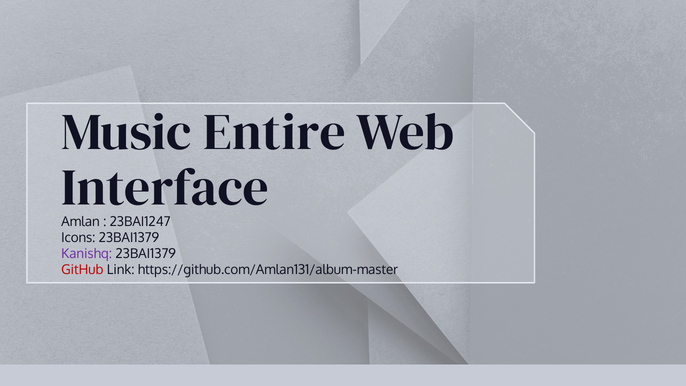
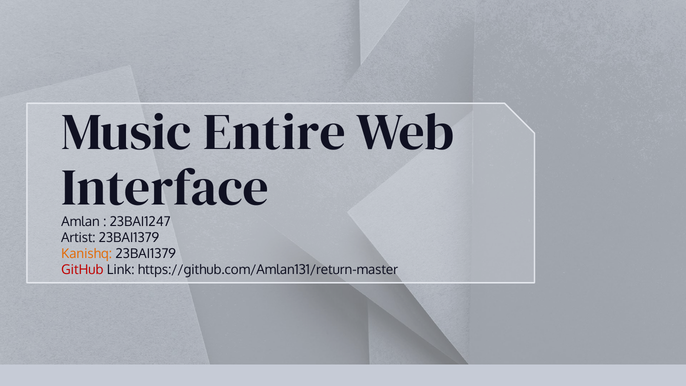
Icons: Icons -> Artist (78, 238)
Kanishq colour: purple -> orange (87, 254)
https://github.com/Amlan131/album-master: https://github.com/Amlan131/album-master -> https://github.com/Amlan131/return-master (268, 270)
